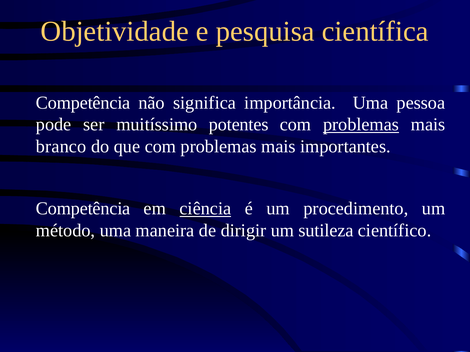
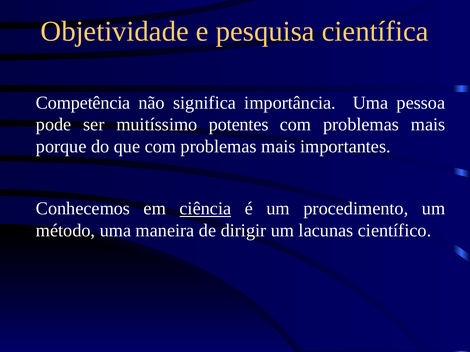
problemas underline: present -> none (361, 125)
branco: branco -> porque (61, 147)
Competência: Competência -> Conhecemos (83, 209)
sutileza: sutileza -> lacunas (326, 231)
